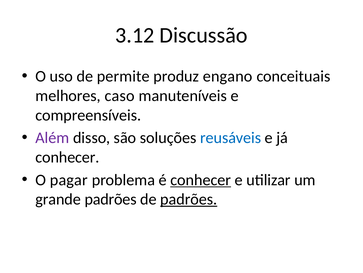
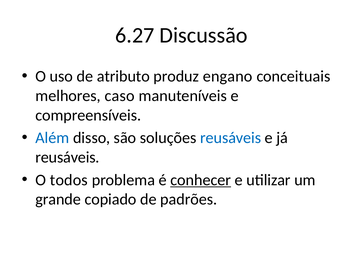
3.12: 3.12 -> 6.27 (135, 35)
permite: permite -> atributo (123, 76)
Além colour: purple -> blue (52, 137)
conhecer: conhecer -> reusáveis (67, 157)
pagar: pagar -> todos (69, 179)
grande padrões: padrões -> copiado (111, 199)
padrões underline: present -> none (189, 199)
